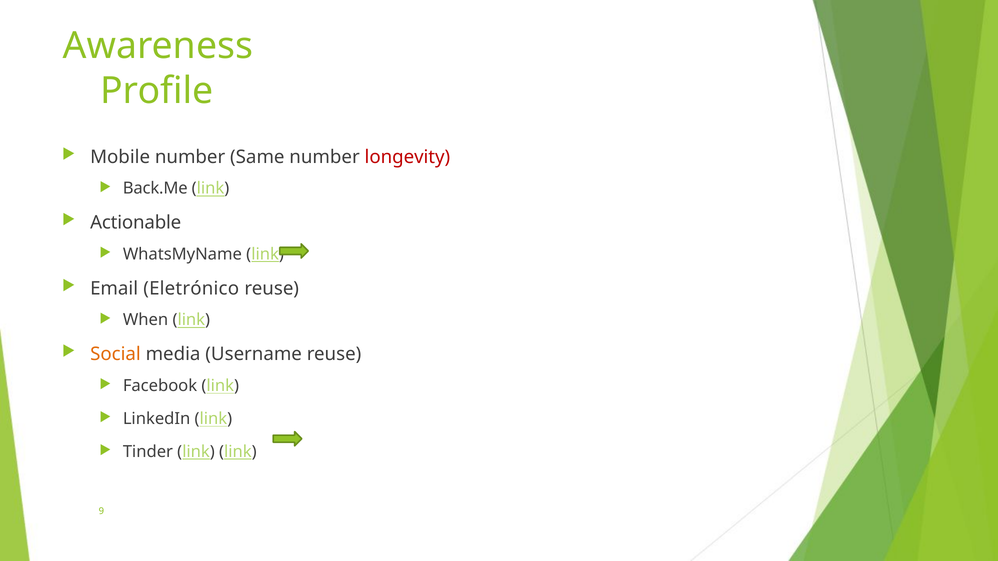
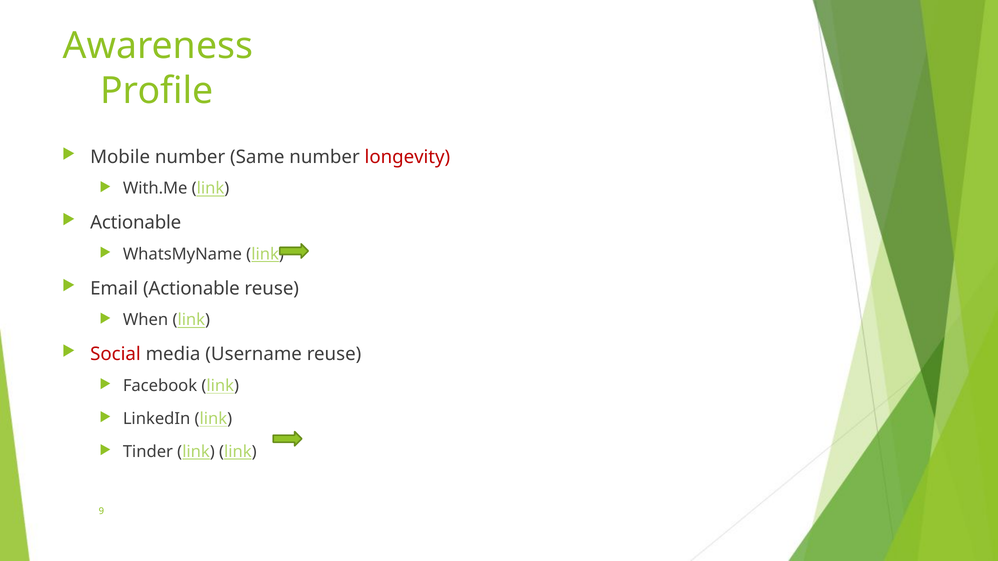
Back.Me: Back.Me -> With.Me (155, 188)
Email Eletrónico: Eletrónico -> Actionable (191, 289)
Social colour: orange -> red (115, 354)
